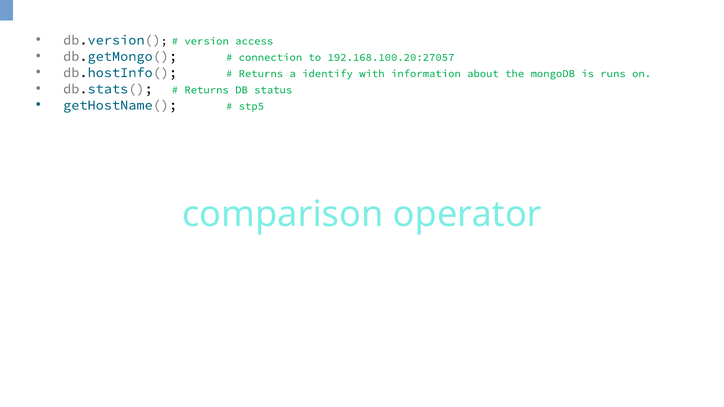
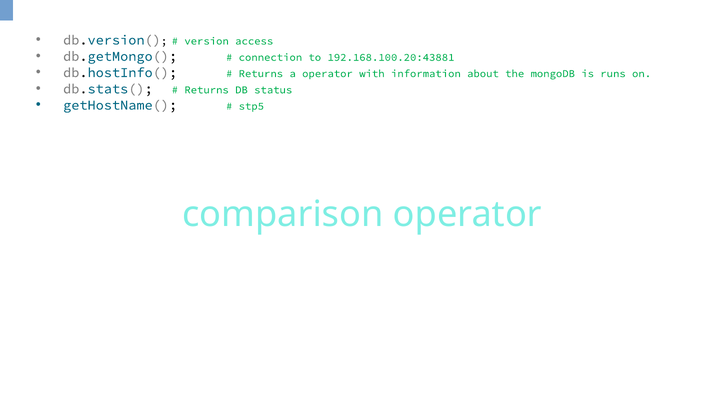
192.168.100.20:27057: 192.168.100.20:27057 -> 192.168.100.20:43881 (391, 57)
a identify: identify -> operator (327, 74)
